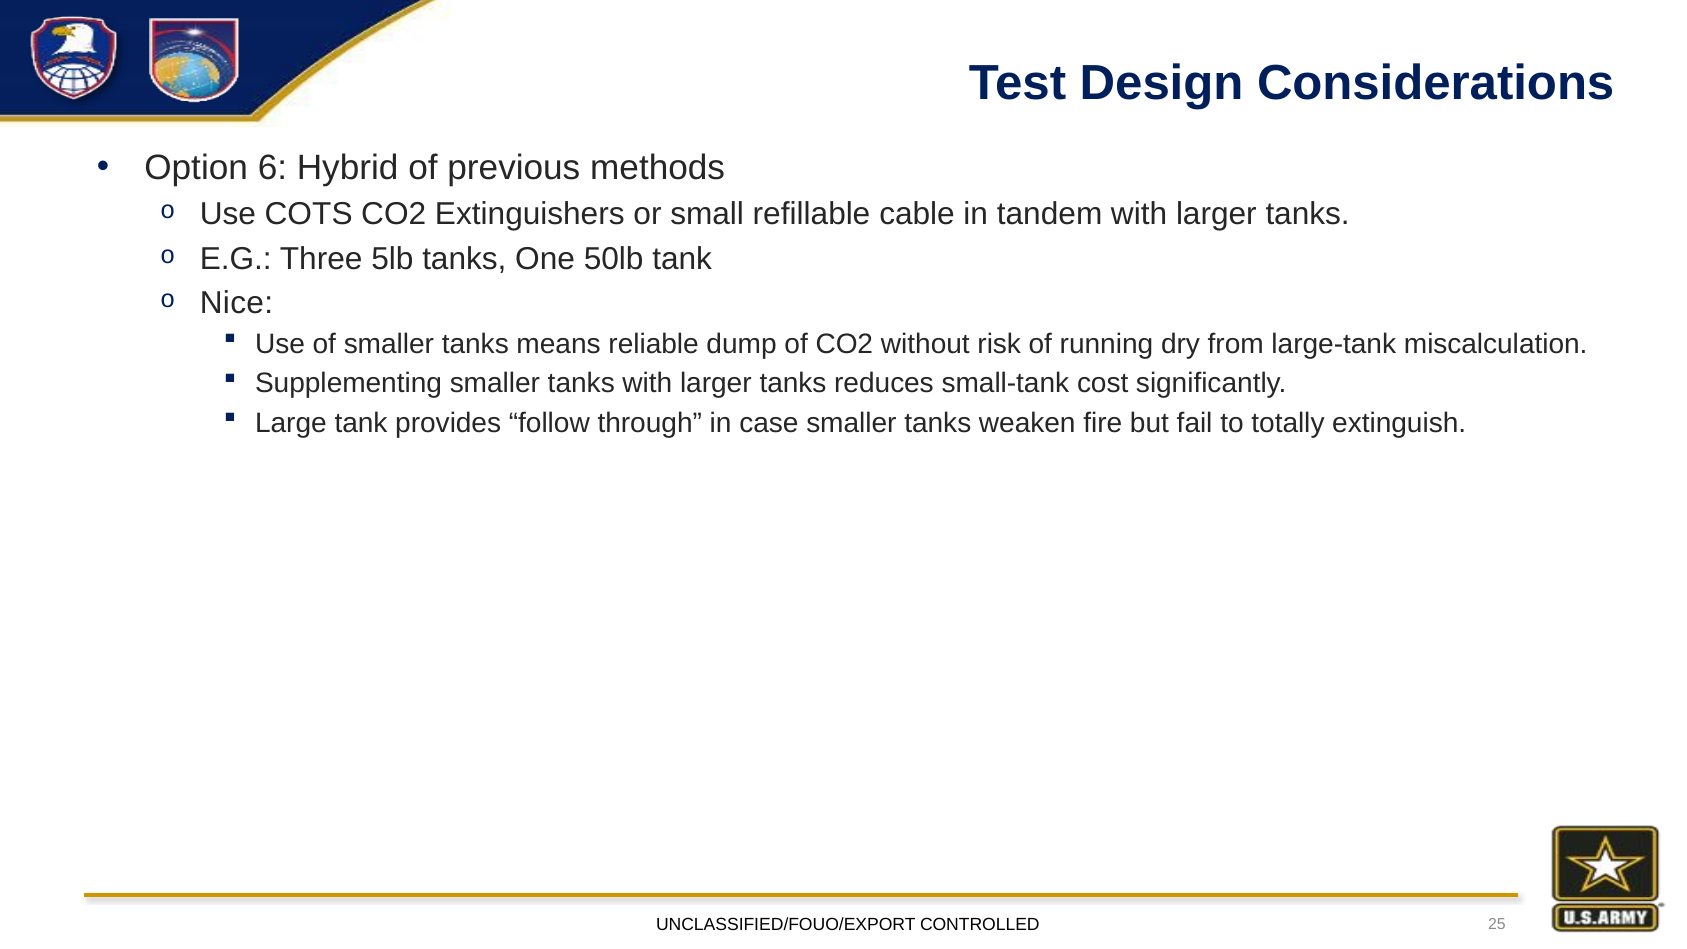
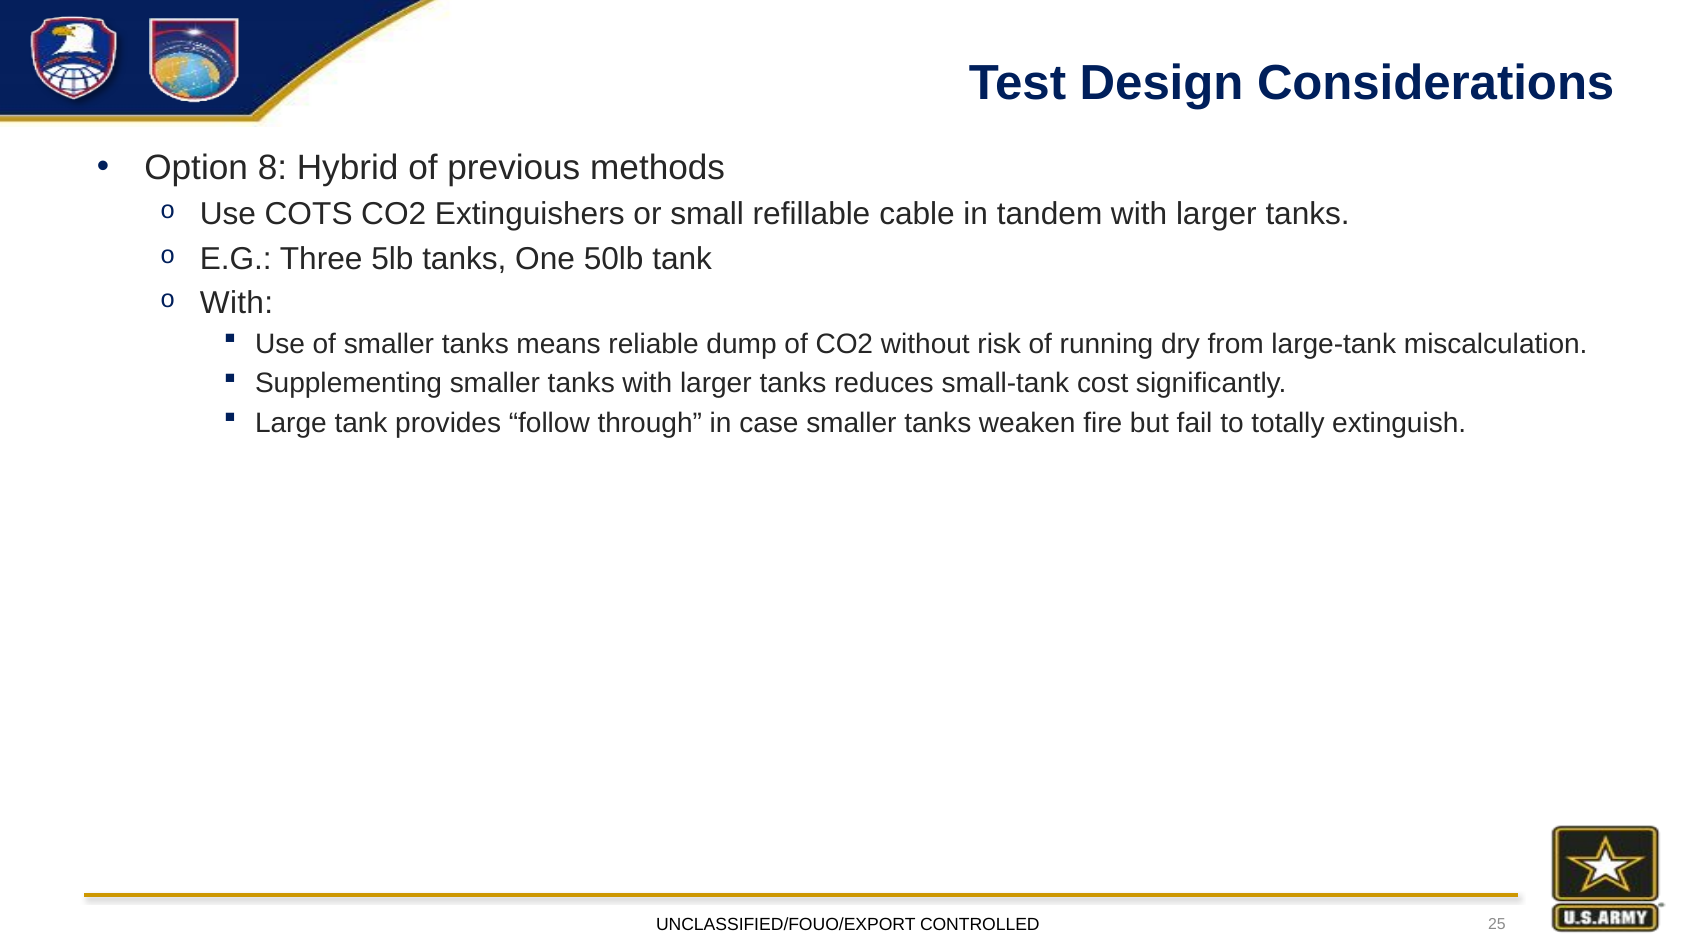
6: 6 -> 8 (272, 168)
Nice: Nice -> With (236, 303)
